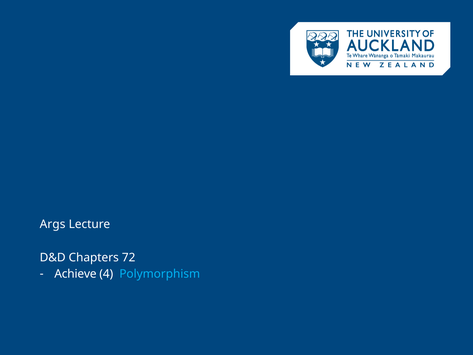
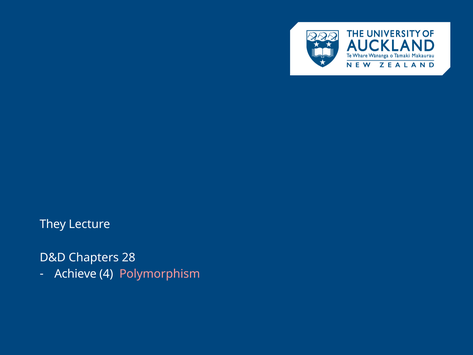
Args: Args -> They (53, 224)
72: 72 -> 28 (129, 257)
Polymorphism colour: light blue -> pink (160, 274)
